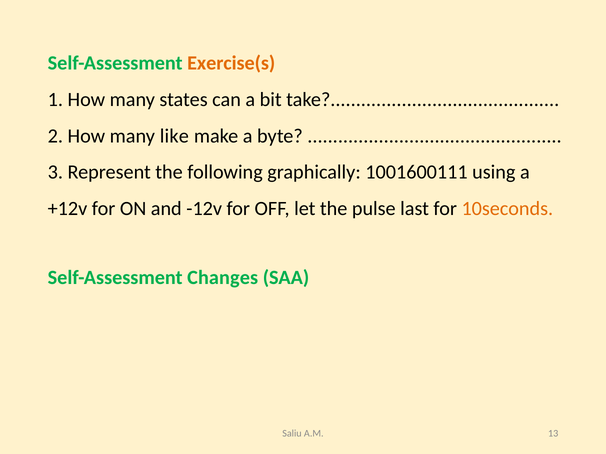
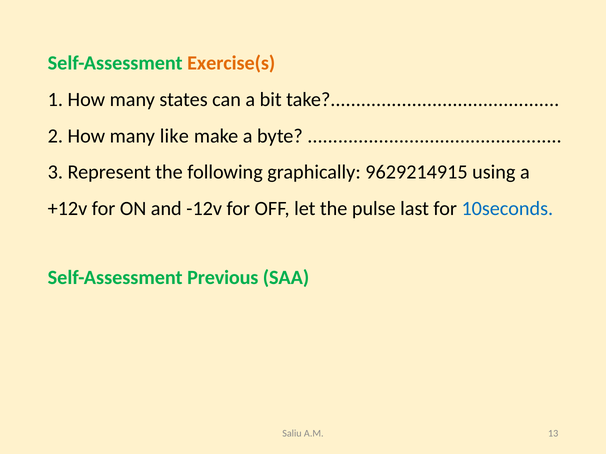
1001600111: 1001600111 -> 9629214915 (416, 172)
10seconds colour: orange -> blue (507, 209)
Changes: Changes -> Previous (223, 278)
